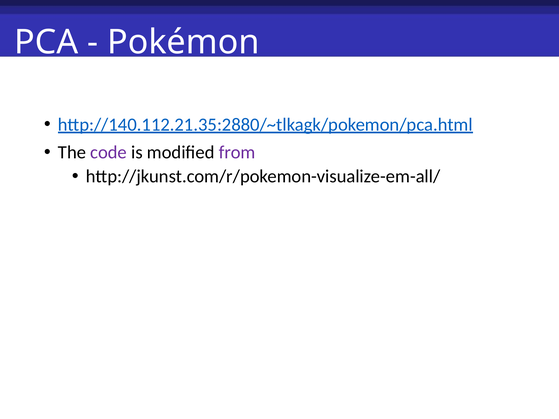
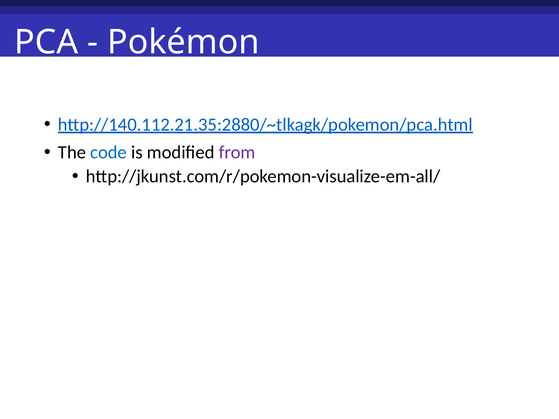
code colour: purple -> blue (109, 153)
